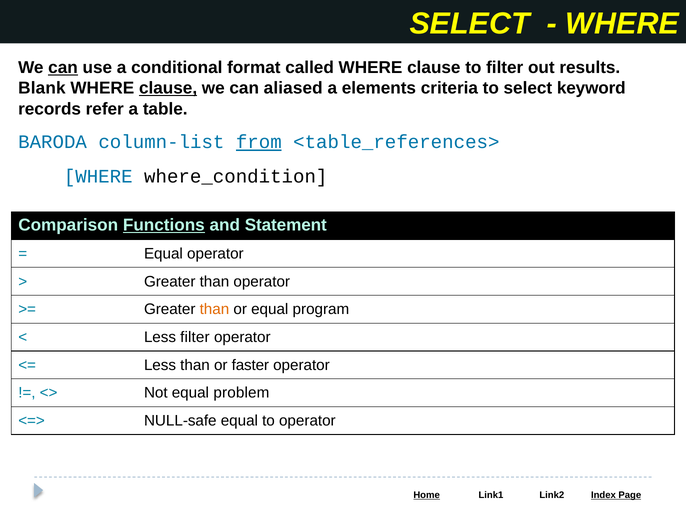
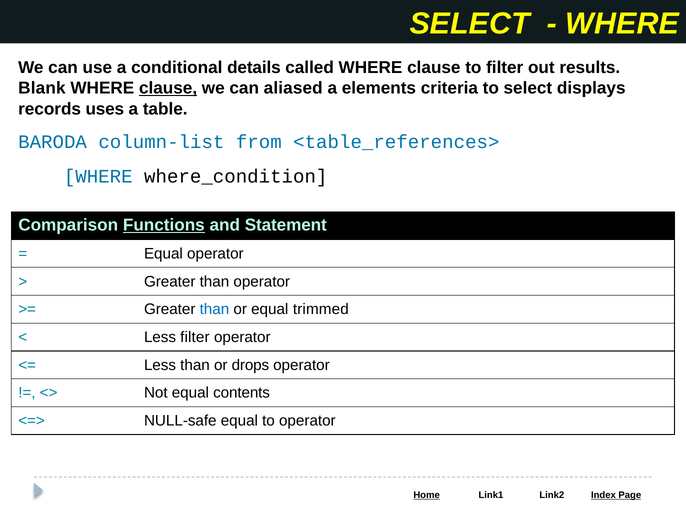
can underline: present -> none (63, 68)
format: format -> details (254, 68)
keyword: keyword -> displays (591, 88)
refer: refer -> uses (105, 109)
from underline: present -> none (259, 142)
than colour: orange -> blue (214, 309)
program: program -> trimmed (321, 309)
faster: faster -> drops (250, 365)
problem: problem -> contents (242, 393)
